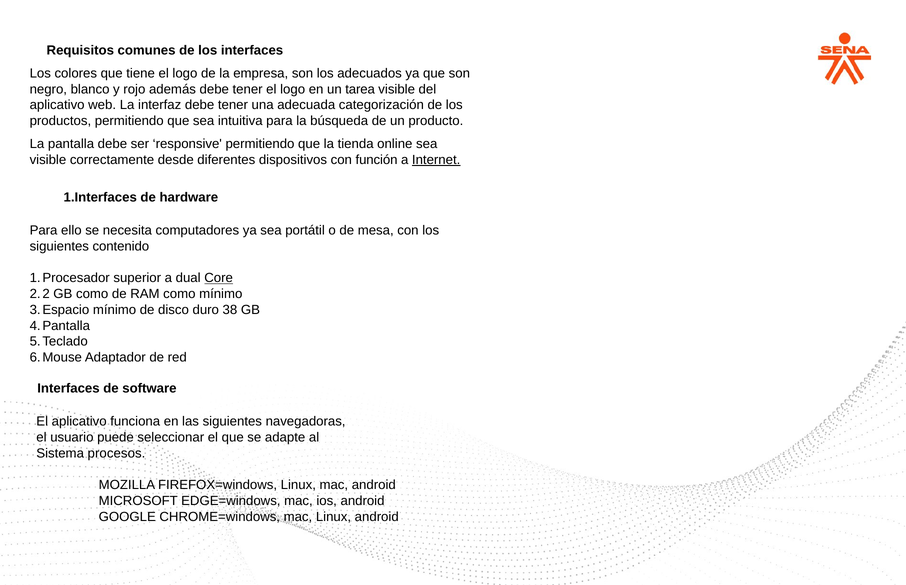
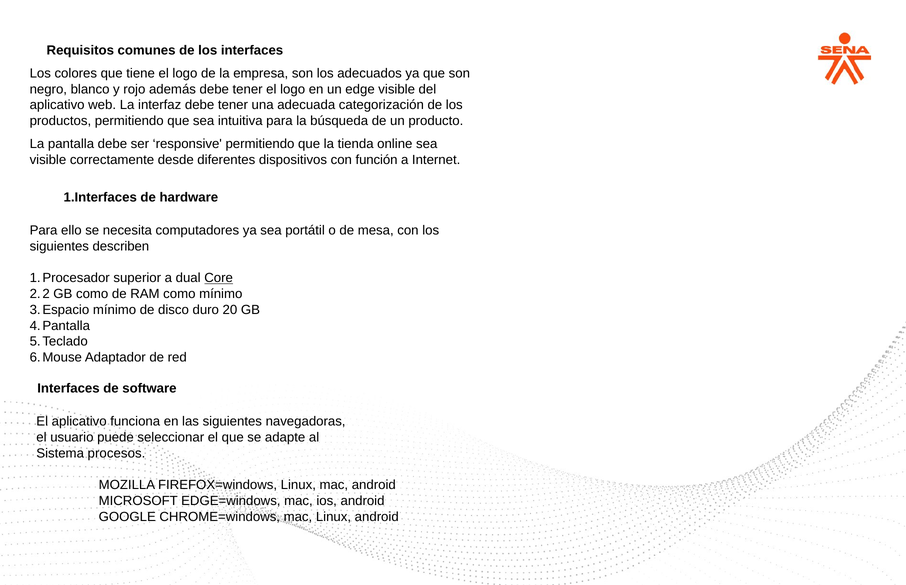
tarea: tarea -> edge (360, 89)
Internet underline: present -> none (436, 160)
contenido: contenido -> describen (121, 246)
38: 38 -> 20 (230, 310)
